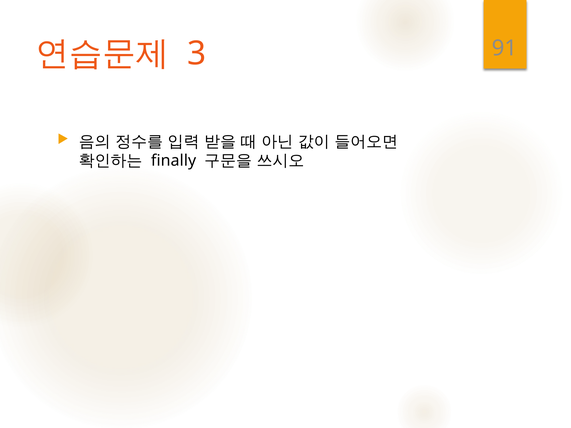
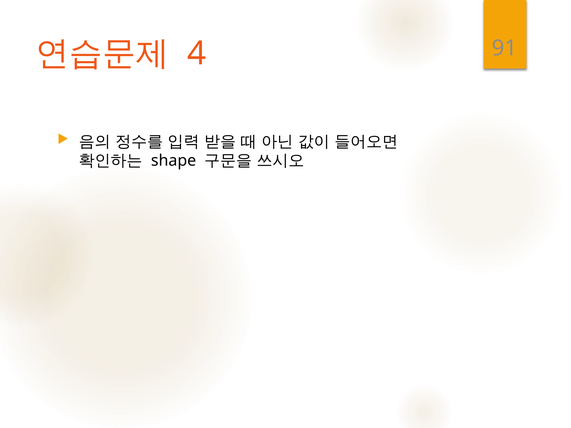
3: 3 -> 4 (197, 53)
finally: finally -> shape (174, 161)
